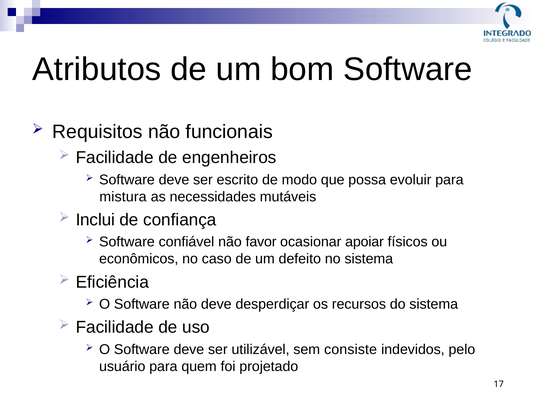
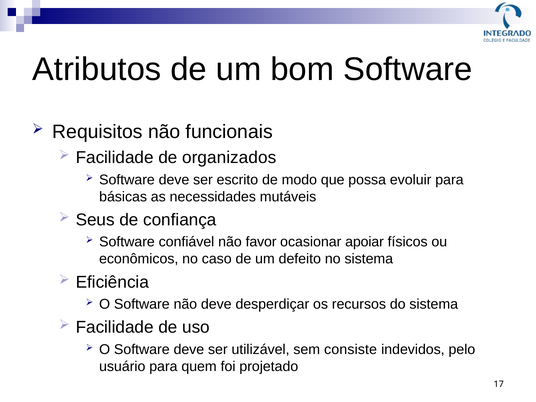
engenheiros: engenheiros -> organizados (229, 158)
mistura: mistura -> básicas (123, 197)
Inclui: Inclui -> Seus (95, 220)
